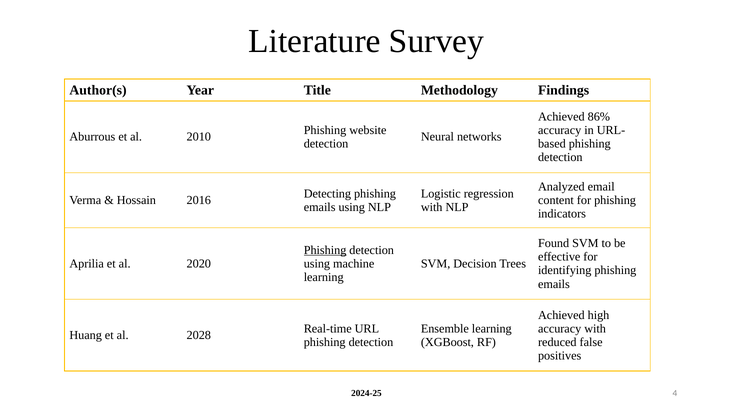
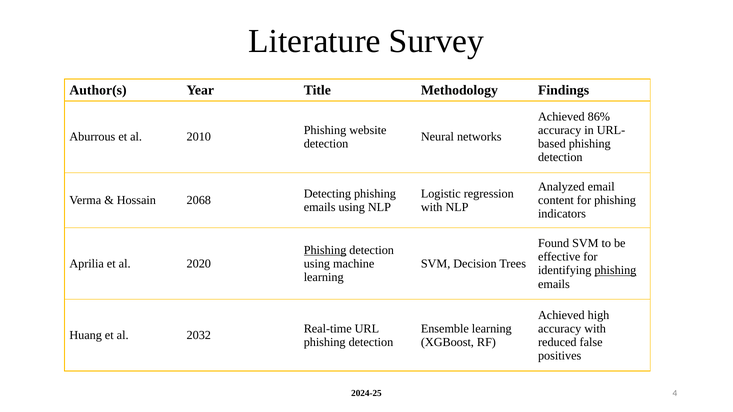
2016: 2016 -> 2068 (199, 200)
phishing underline: none -> present (615, 271)
2028: 2028 -> 2032 (199, 336)
